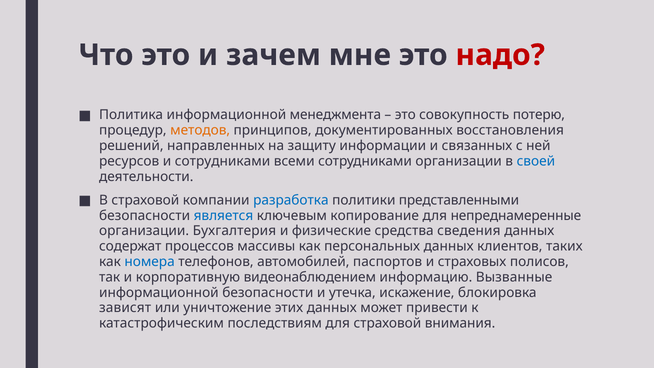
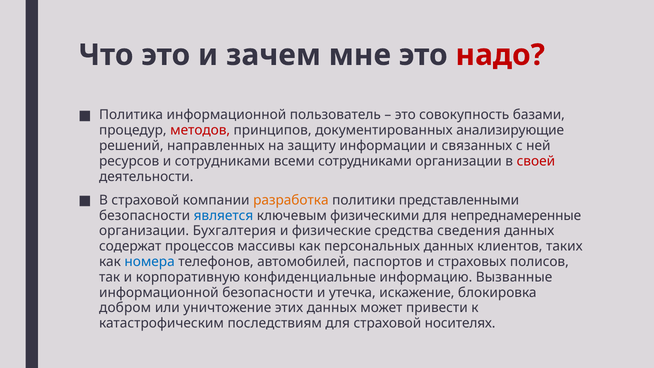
менеджмента: менеджмента -> пользователь (335, 115)
потерю: потерю -> базами (539, 115)
методов colour: orange -> red (200, 130)
восстановления: восстановления -> анализирующие (510, 130)
своей colour: blue -> red (536, 161)
разработка colour: blue -> orange (291, 200)
копирование: копирование -> физическими (375, 215)
видеонаблюдением: видеонаблюдением -> конфиденциальные (310, 277)
зависят: зависят -> добром (125, 308)
внимания: внимания -> носителях (460, 323)
